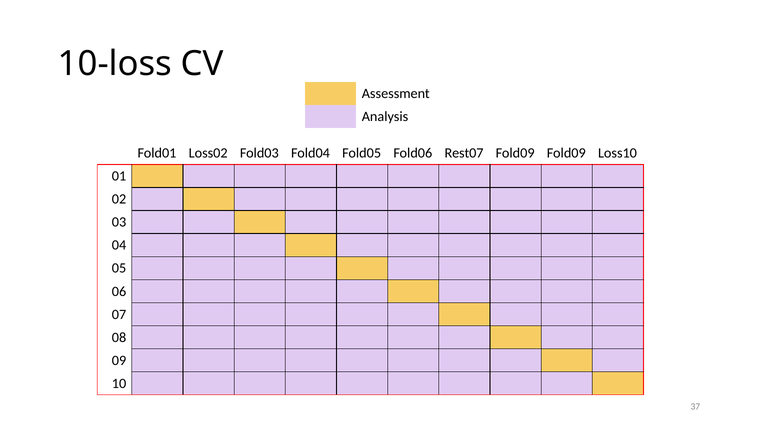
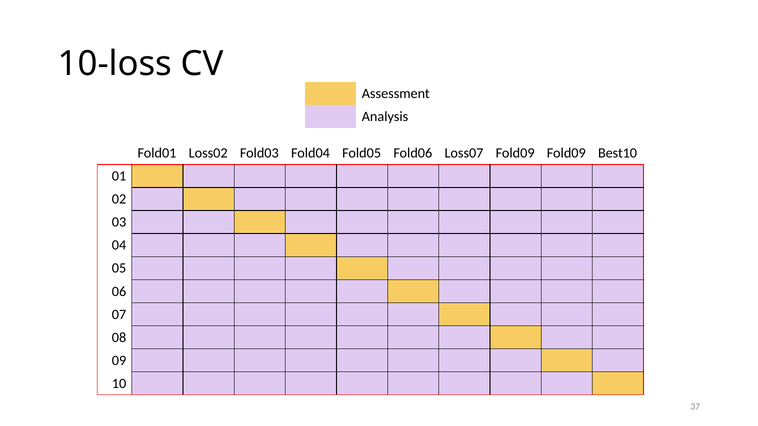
Rest07: Rest07 -> Loss07 (464, 153)
Loss10: Loss10 -> Best10 (618, 153)
